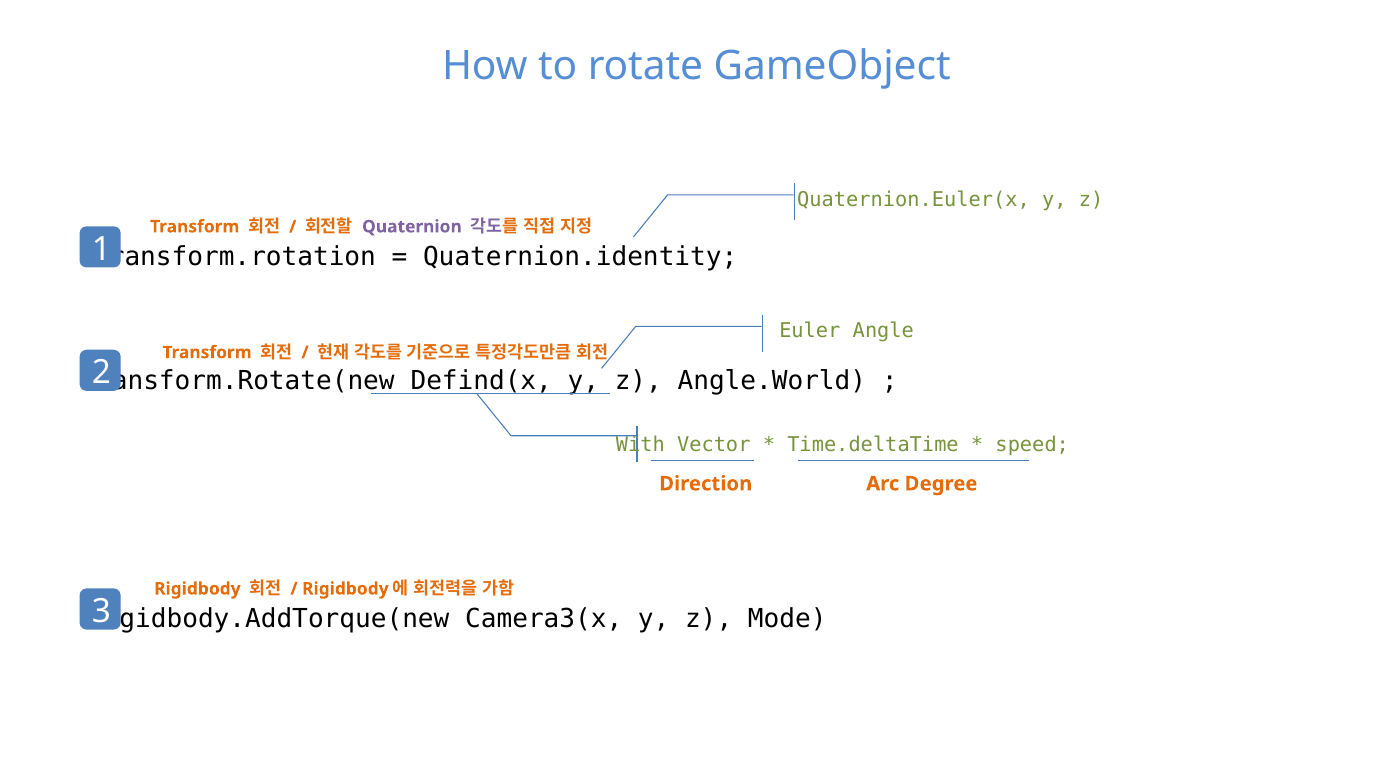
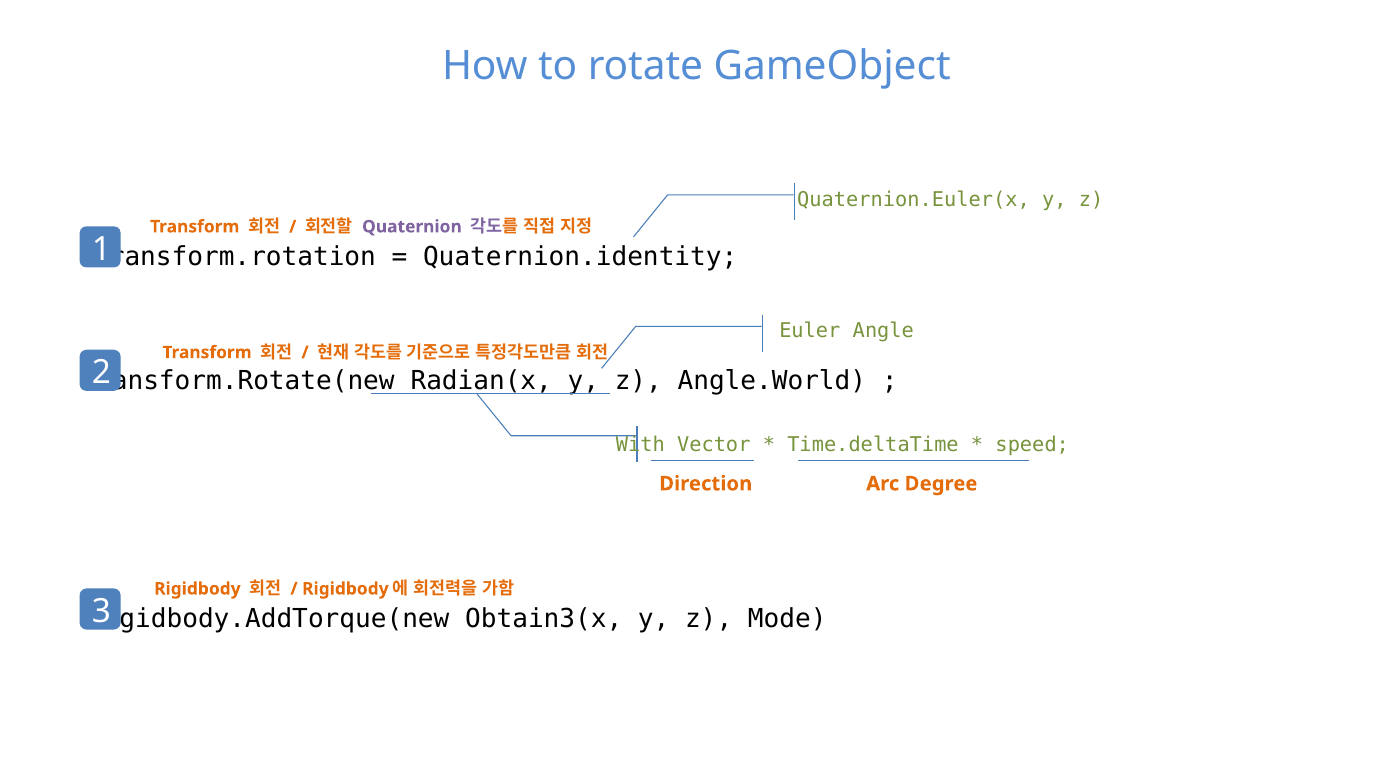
Defind(x: Defind(x -> Radian(x (481, 380)
Camera3(x: Camera3(x -> Obtain3(x (544, 619)
